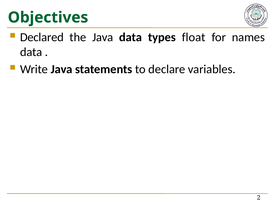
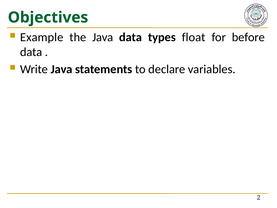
Declared: Declared -> Example (42, 37)
names: names -> before (248, 37)
